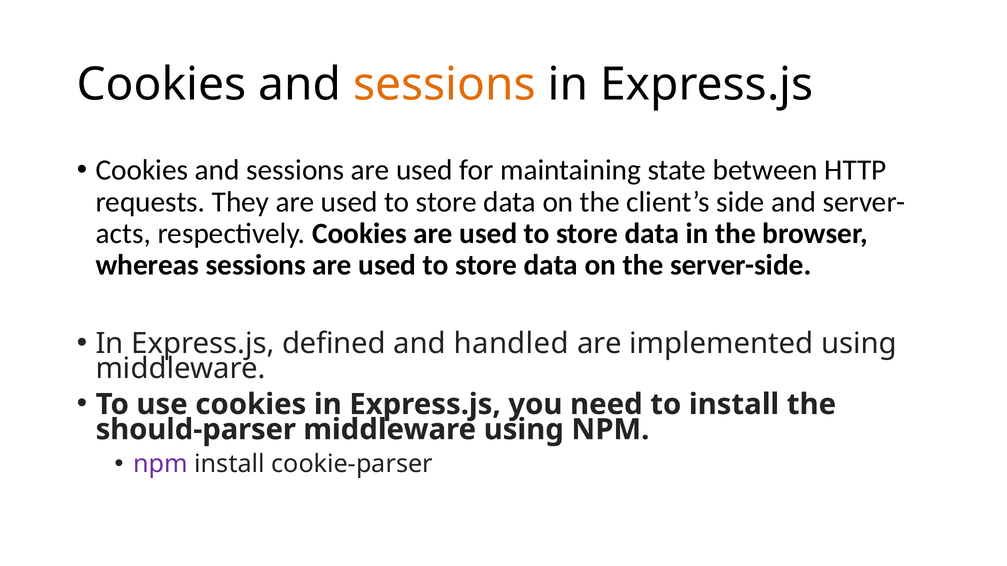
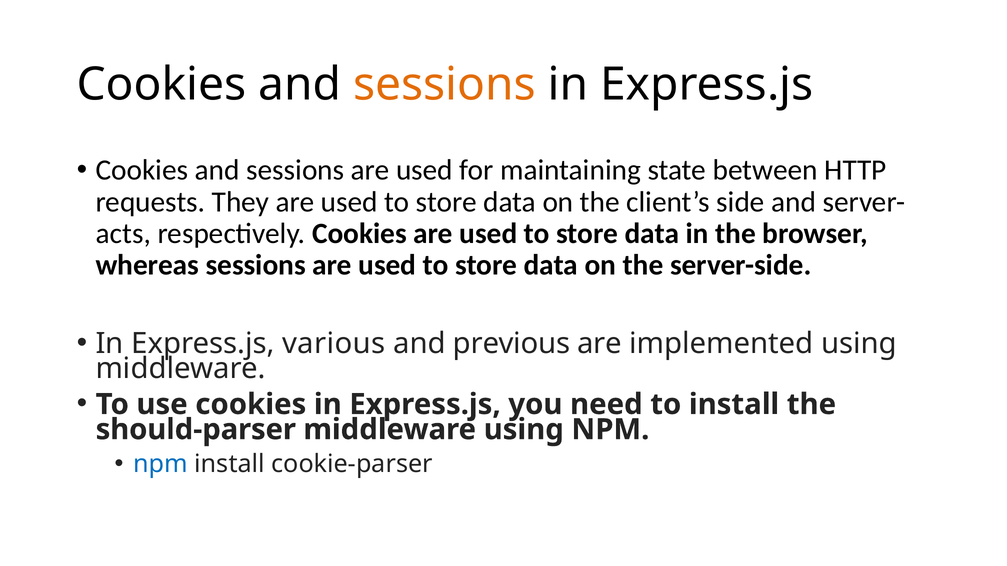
defined: defined -> various (334, 344)
handled: handled -> previous (512, 344)
npm colour: purple -> blue (161, 464)
